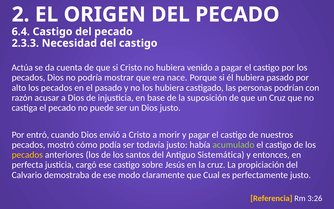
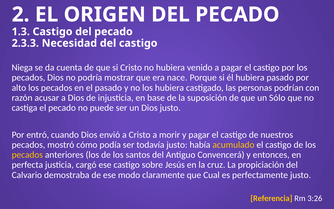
6.4: 6.4 -> 1.3 (21, 32)
Actúa: Actúa -> Niega (22, 68)
un Cruz: Cruz -> Sólo (277, 98)
acumulado colour: light green -> yellow (233, 145)
Sistemática: Sistemática -> Convencerá (221, 155)
